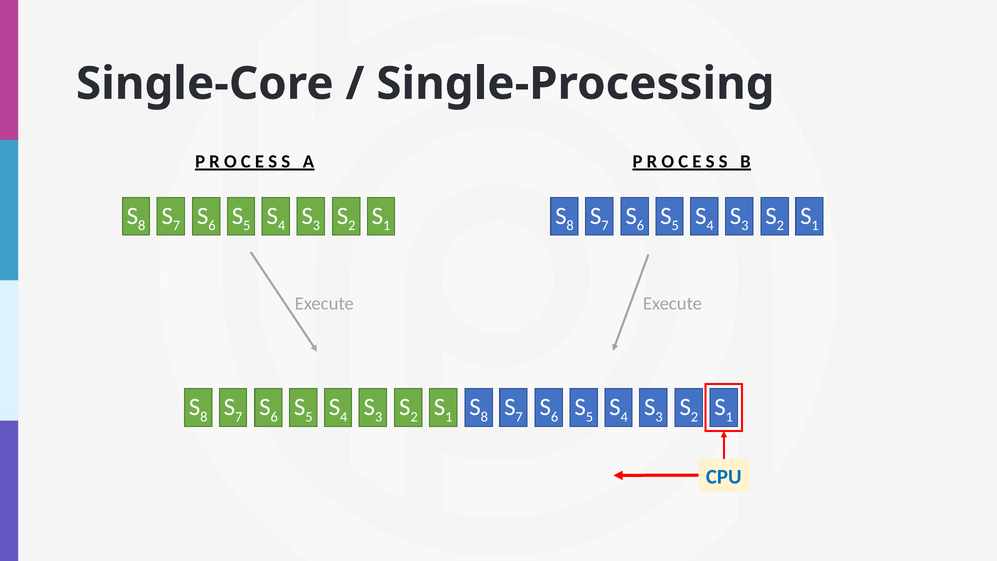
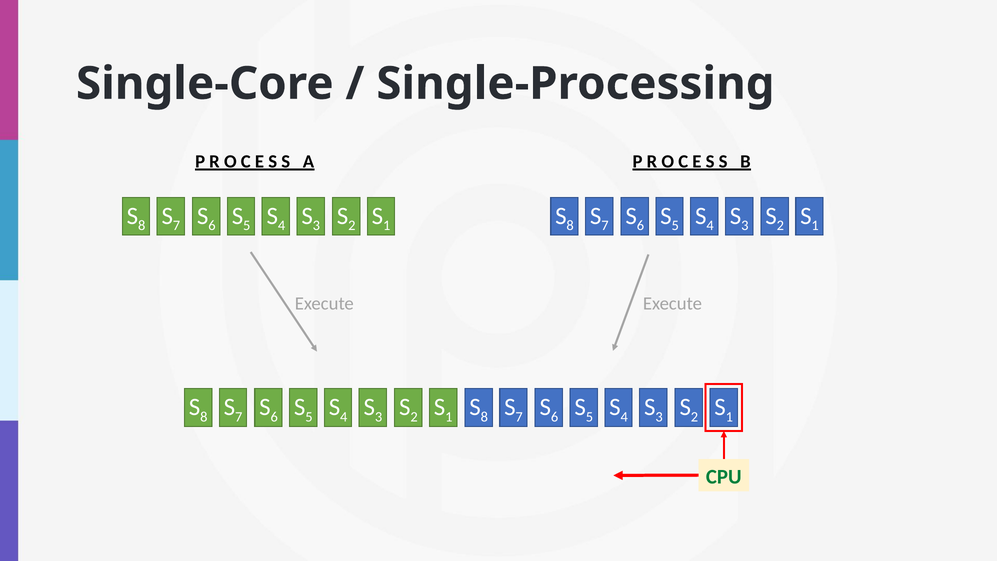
CPU colour: blue -> green (724, 476)
